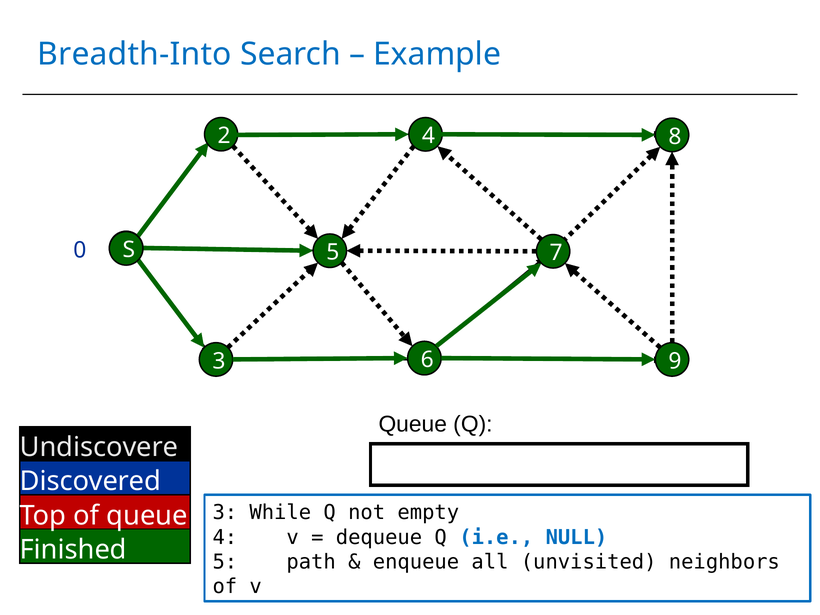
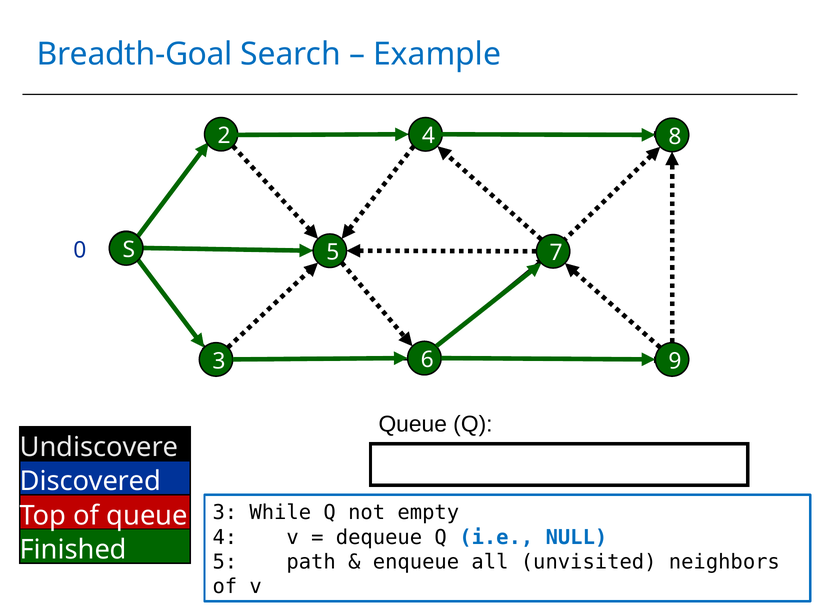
Breadth-Into: Breadth-Into -> Breadth-Goal (135, 54)
